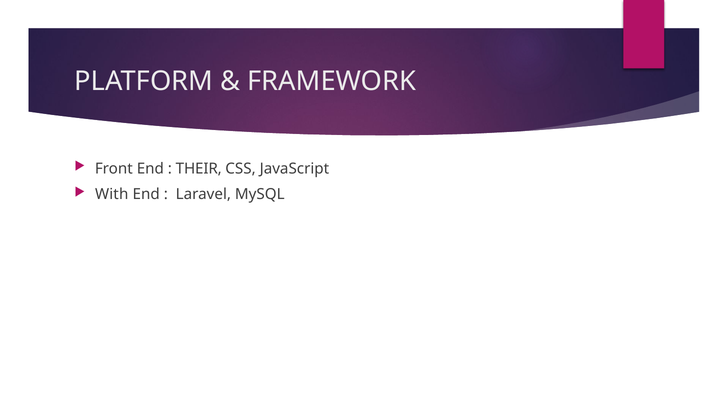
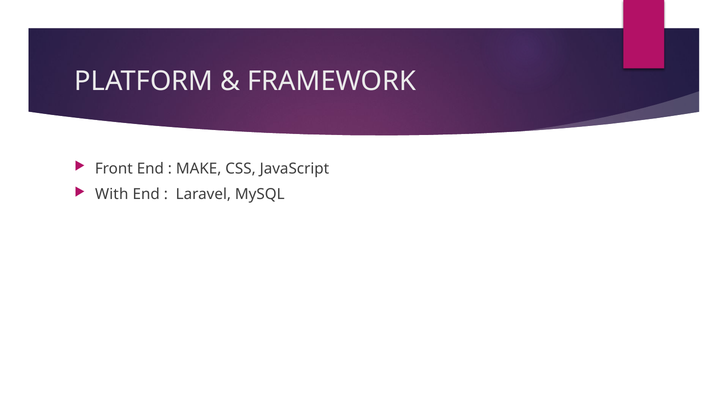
THEIR: THEIR -> MAKE (199, 168)
